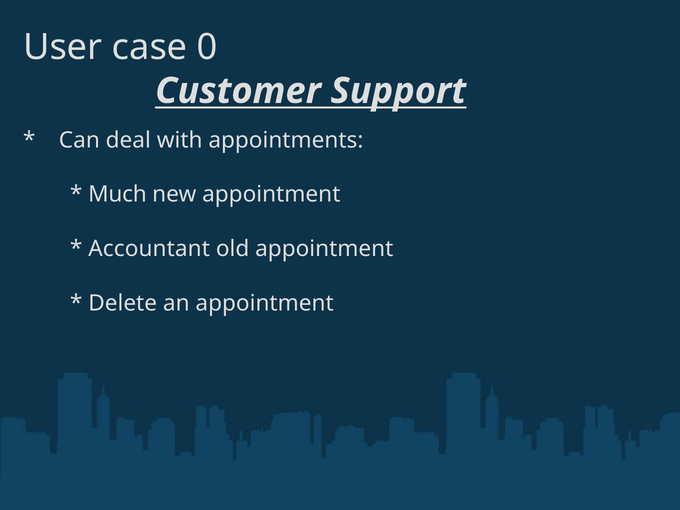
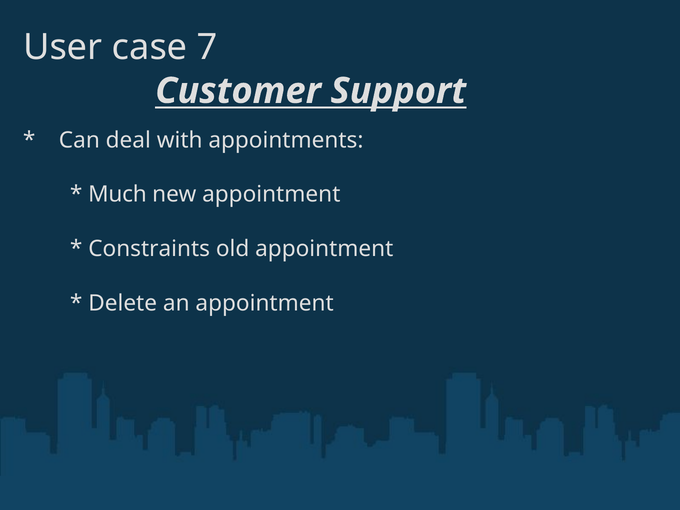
0: 0 -> 7 (207, 47)
Accountant: Accountant -> Constraints (149, 249)
